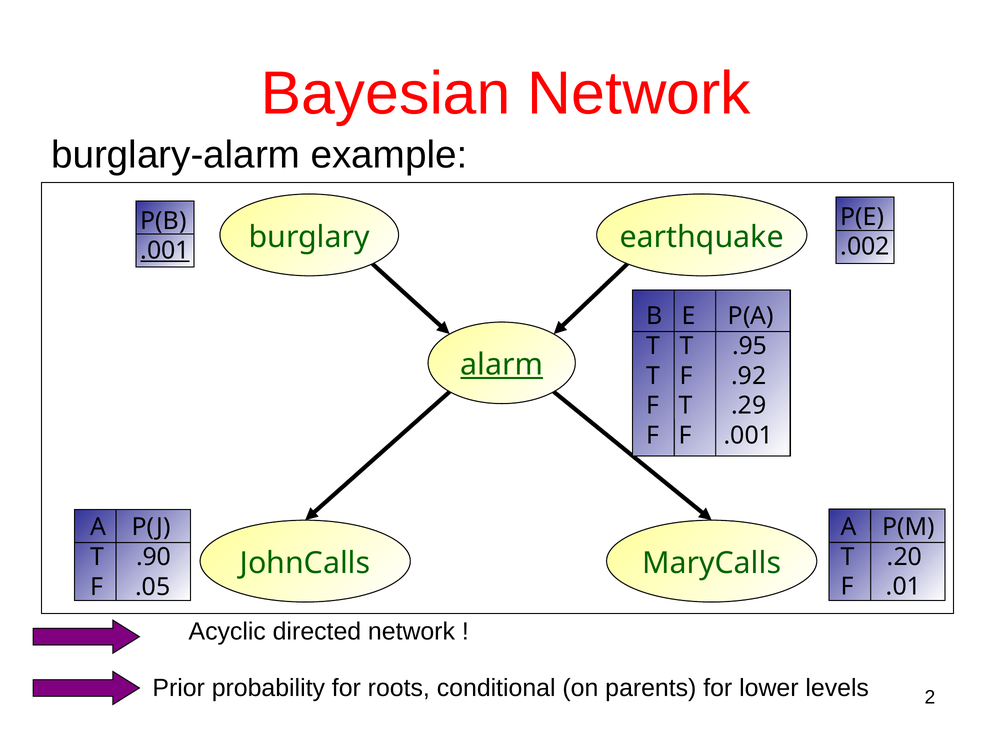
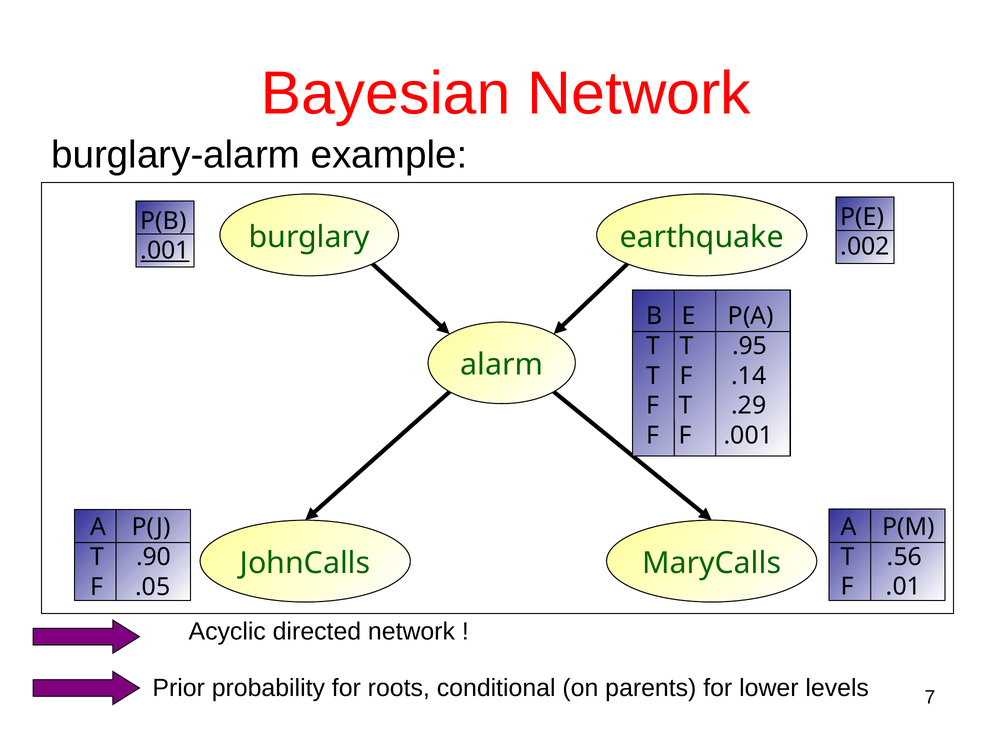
alarm underline: present -> none (502, 365)
.92: .92 -> .14 (749, 376)
.20: .20 -> .56 (904, 557)
2: 2 -> 7 (930, 698)
